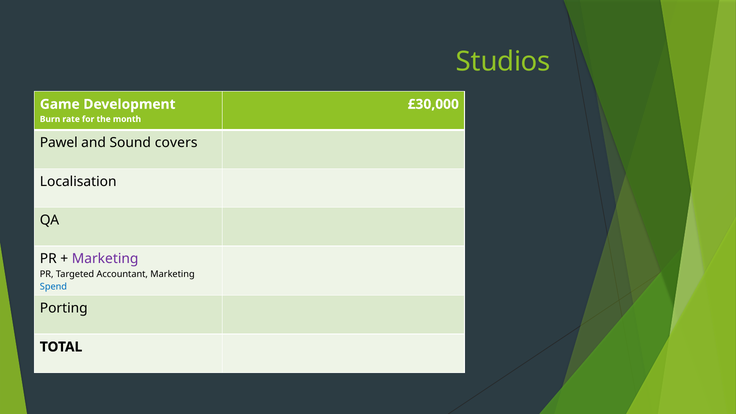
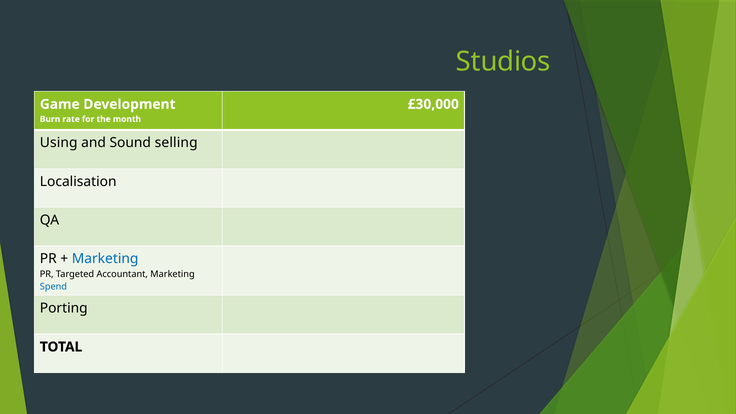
Pawel: Pawel -> Using (59, 143)
covers: covers -> selling (176, 143)
Marketing colour: purple -> blue (105, 259)
